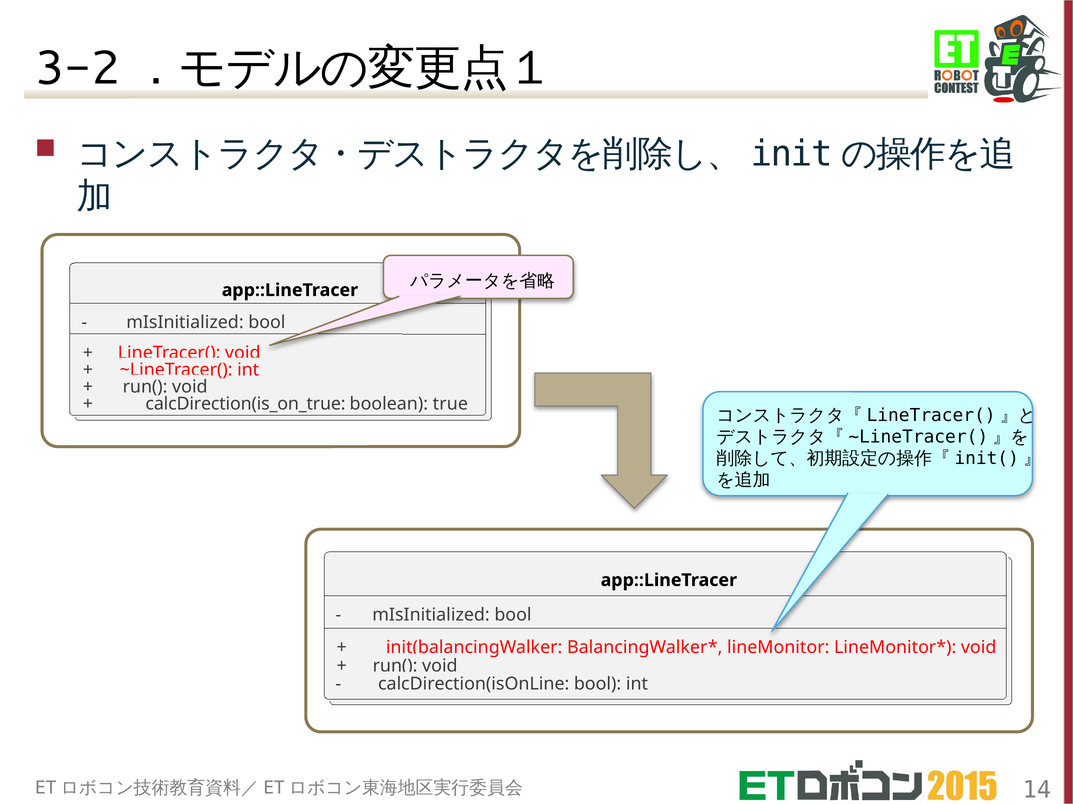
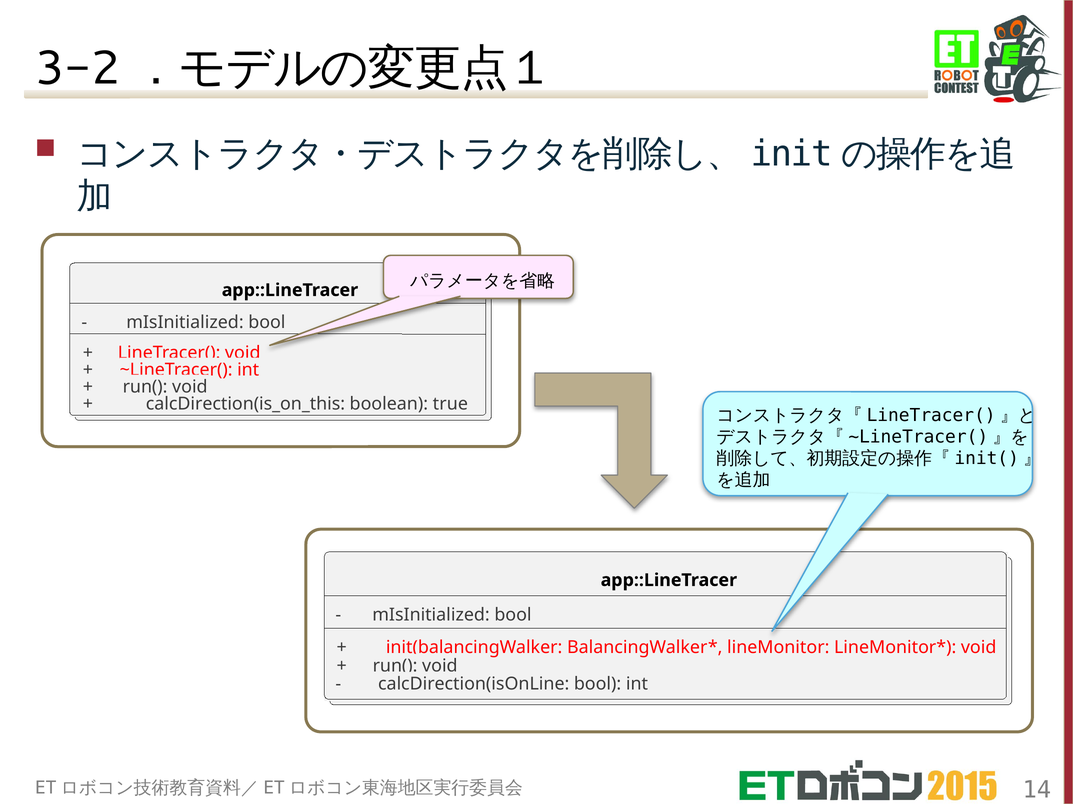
calcDirection(is_on_true: calcDirection(is_on_true -> calcDirection(is_on_this (245, 404)
